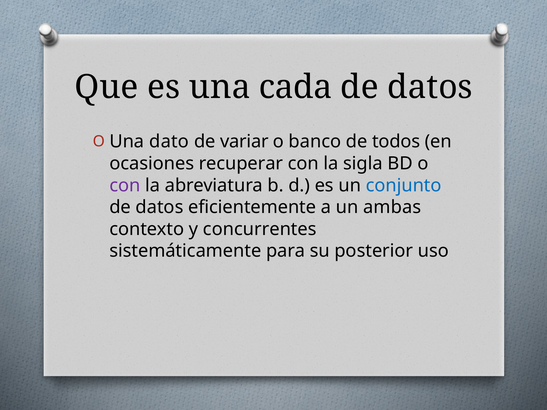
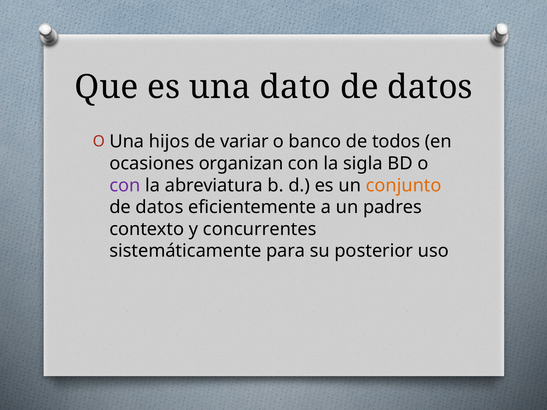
cada: cada -> dato (295, 87)
dato: dato -> hijos (169, 142)
recuperar: recuperar -> organizan (241, 164)
conjunto colour: blue -> orange (404, 185)
ambas: ambas -> padres (392, 207)
